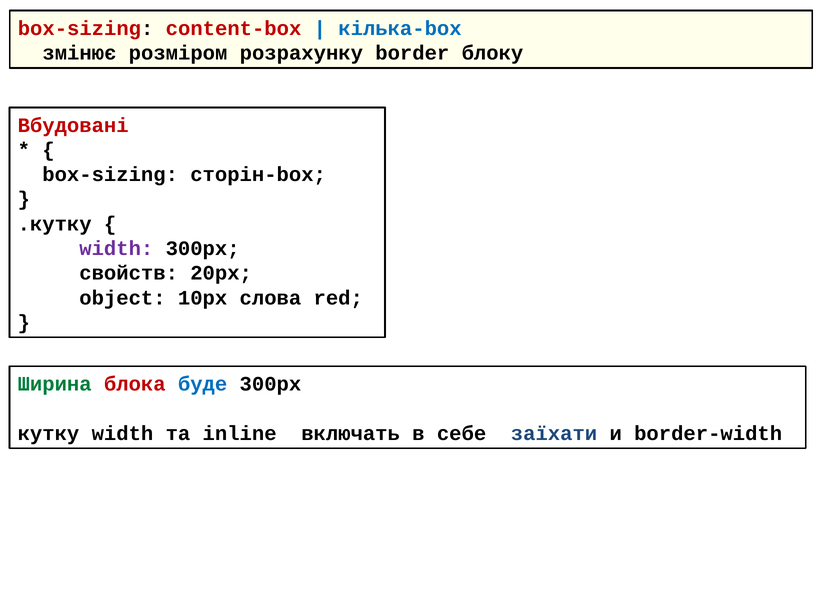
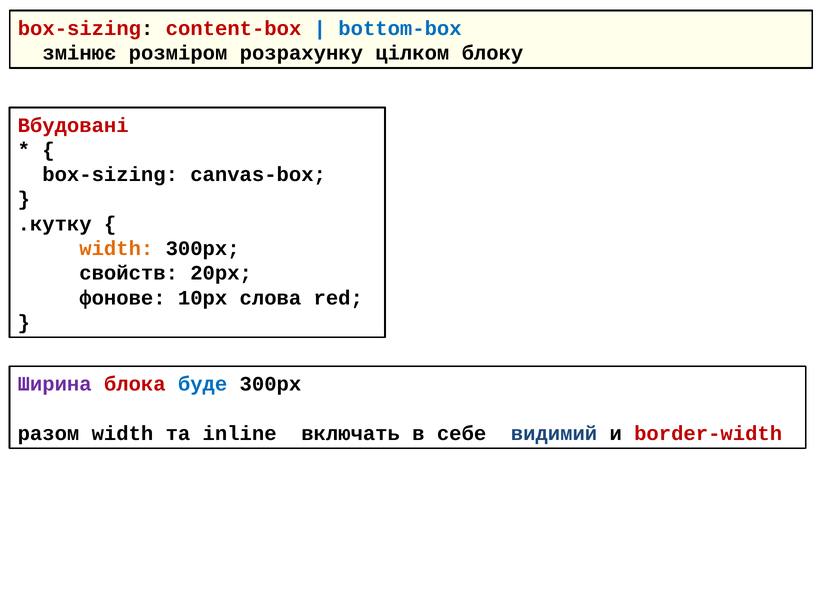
кілька-box: кілька-box -> bottom-box (400, 28)
border: border -> цілком (412, 53)
сторін-box: сторін-box -> canvas-box (258, 175)
width colour: purple -> orange (116, 249)
object: object -> фонове (122, 298)
Ширина colour: green -> purple (55, 384)
кутку: кутку -> разом (48, 434)
заїхати: заїхати -> видимий (554, 434)
border-width colour: black -> red (708, 434)
